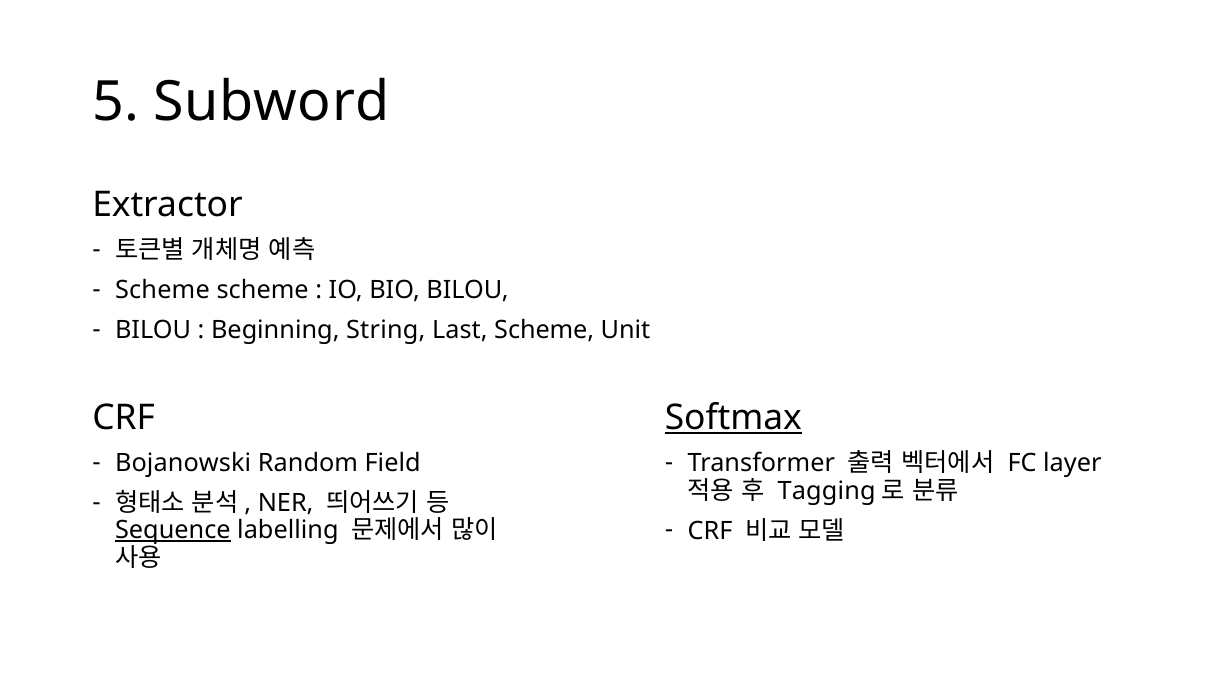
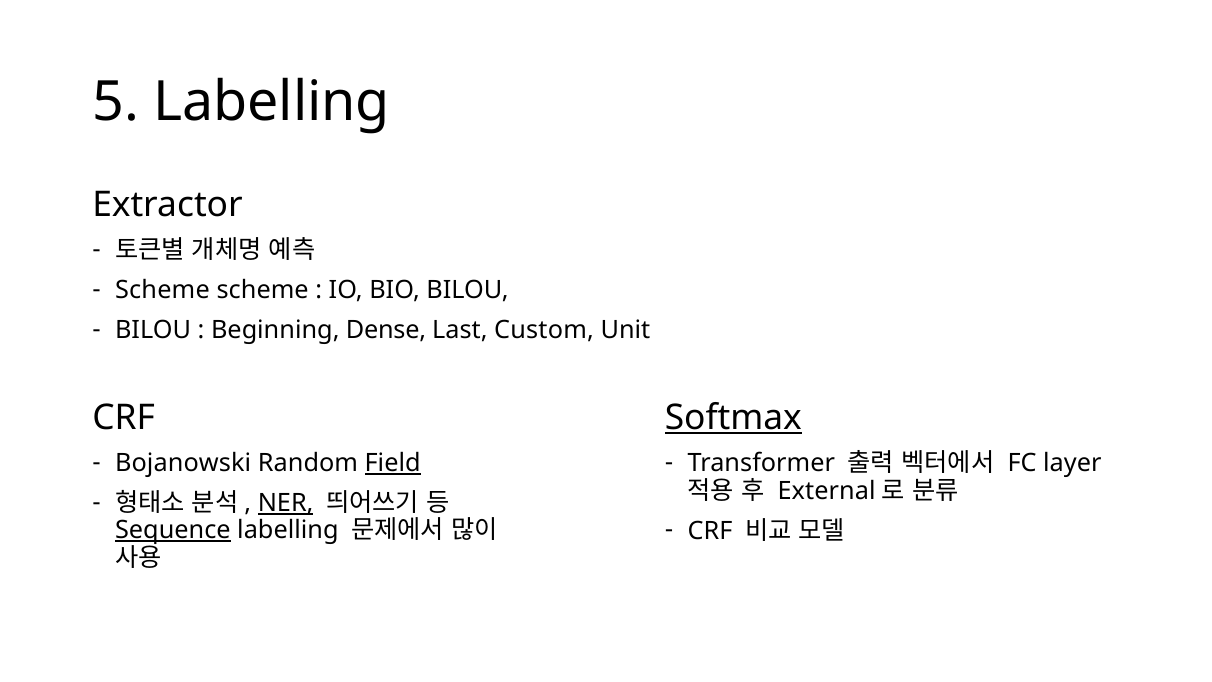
5 Subword: Subword -> Labelling (272, 102)
String: String -> Dense (386, 330)
Last Scheme: Scheme -> Custom (544, 330)
Field underline: none -> present (393, 463)
Tagging: Tagging -> External (827, 491)
NER underline: none -> present (286, 503)
